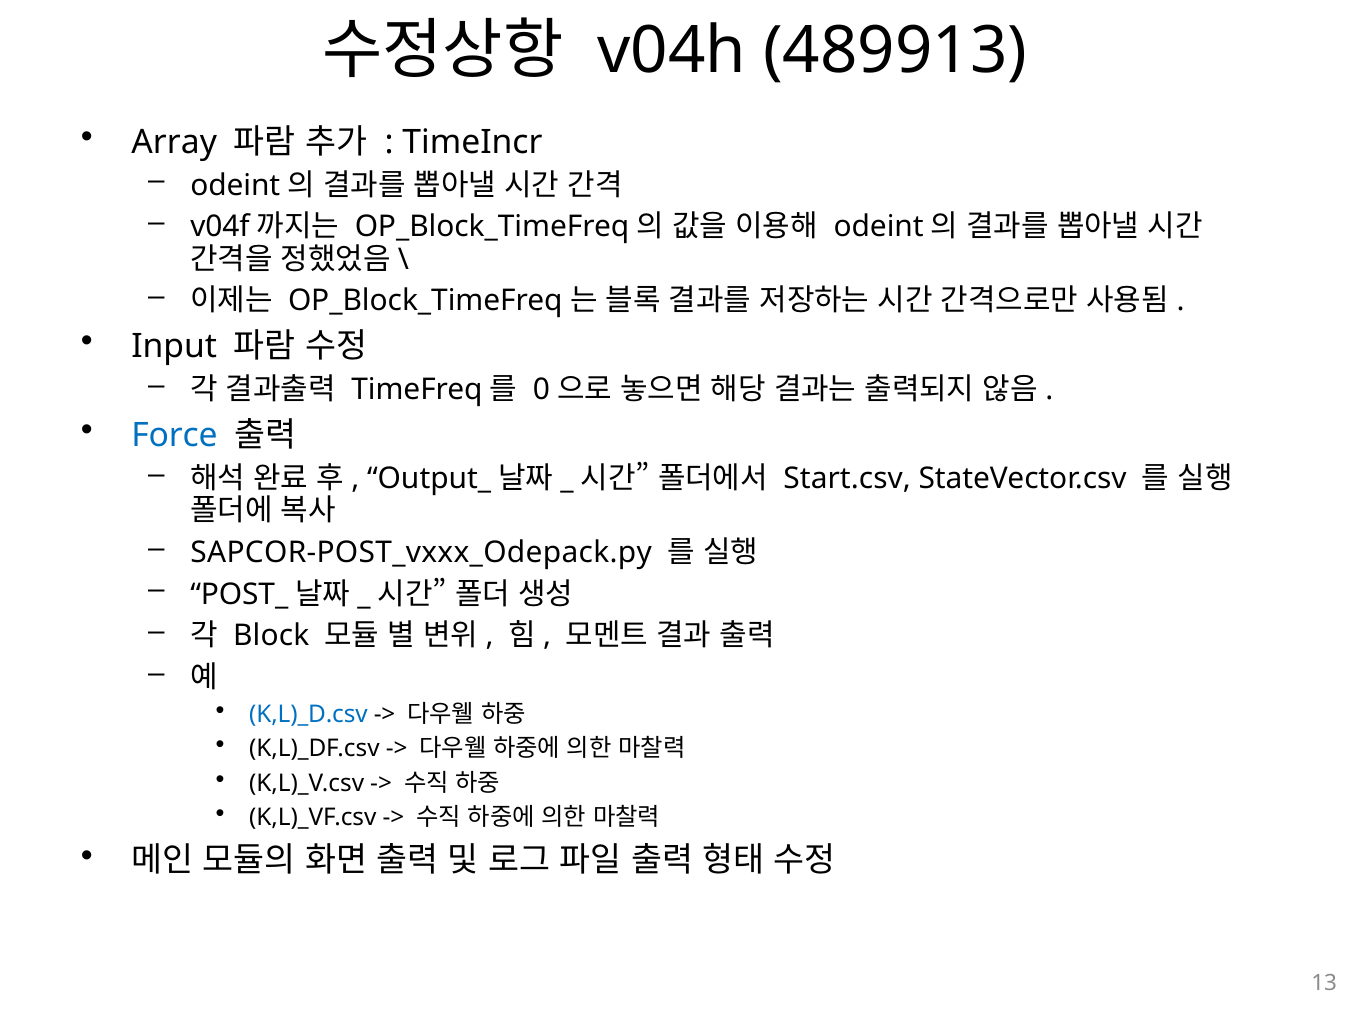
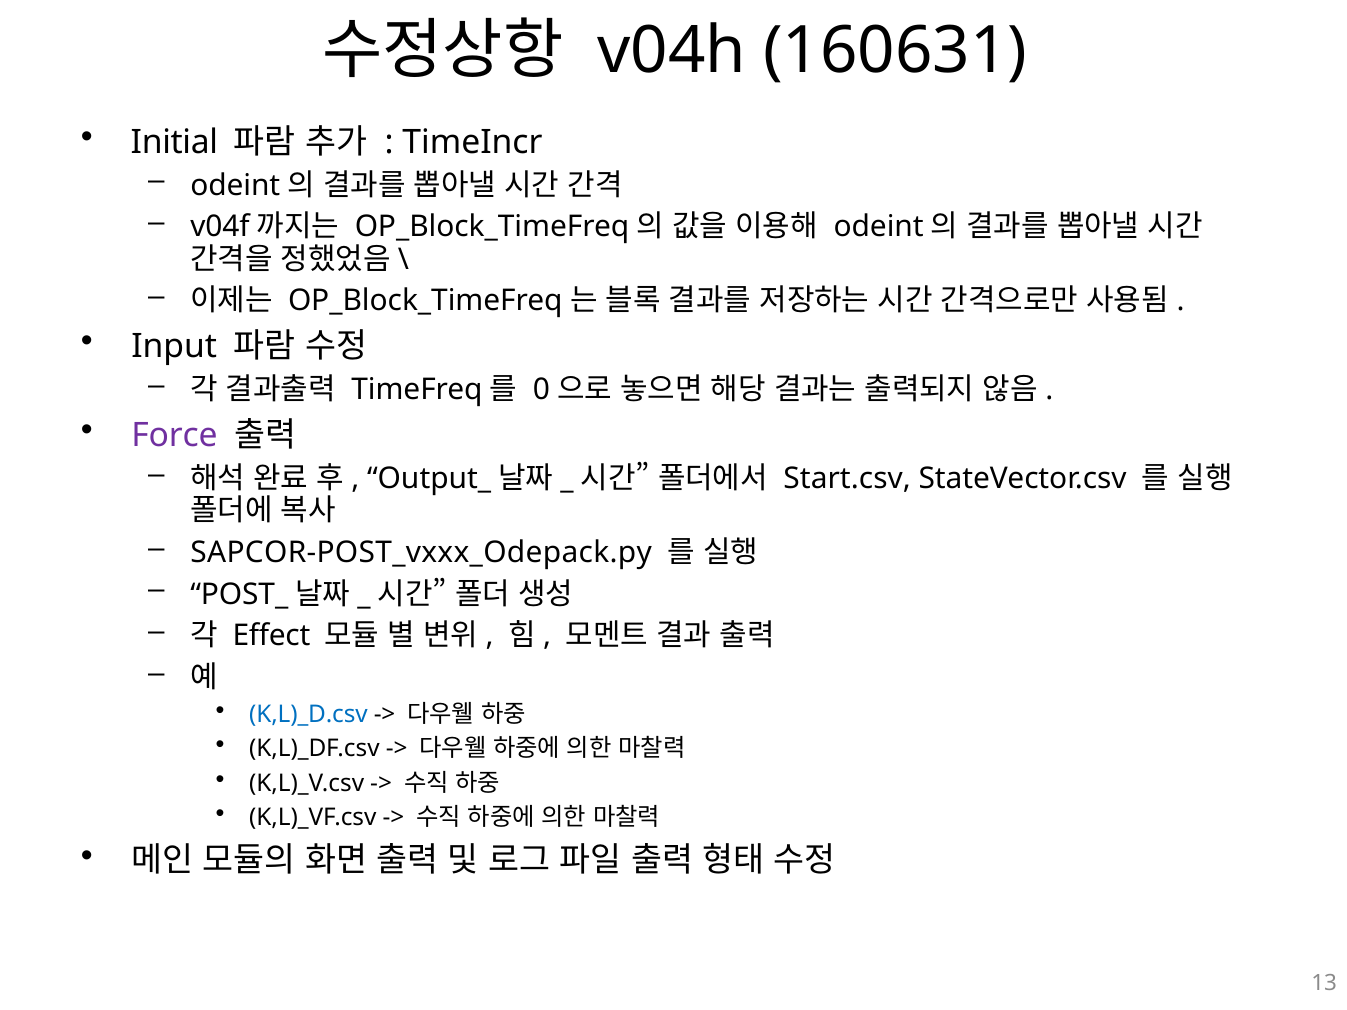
489913: 489913 -> 160631 (895, 51)
Array: Array -> Initial (174, 142)
Force colour: blue -> purple (174, 435)
Block: Block -> Effect (271, 636)
